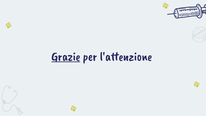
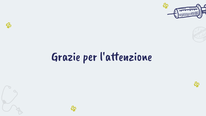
Grazie underline: present -> none (66, 56)
